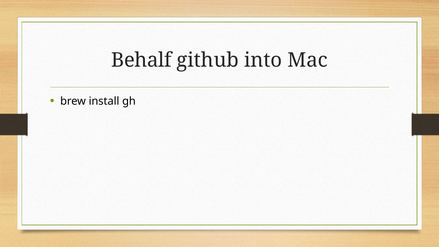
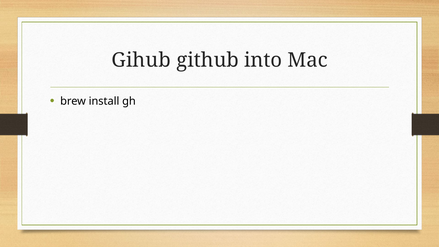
Behalf: Behalf -> Gihub (141, 60)
